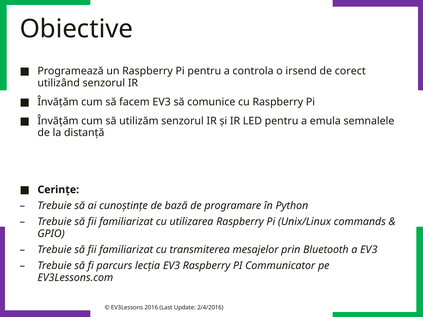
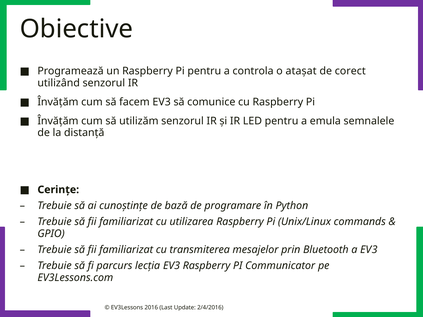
irsend: irsend -> atașat (301, 71)
